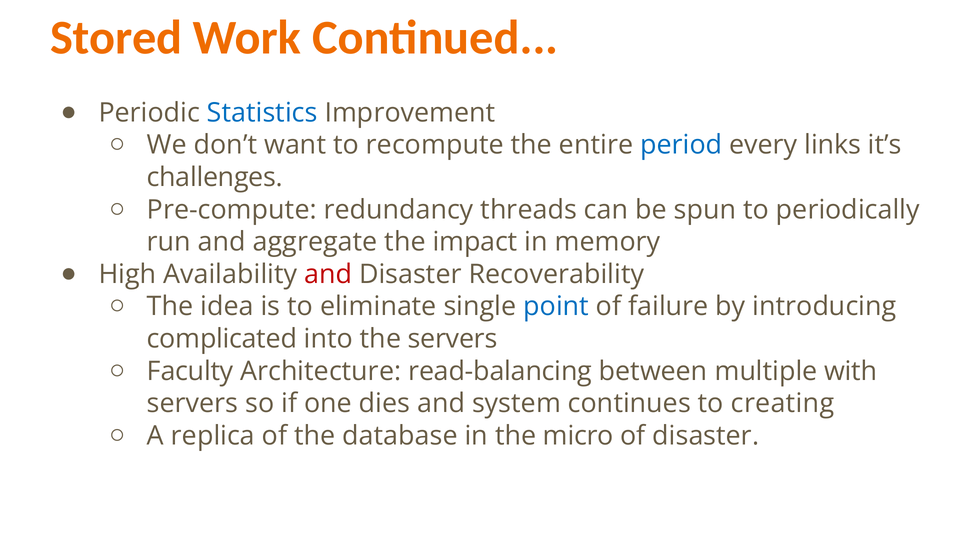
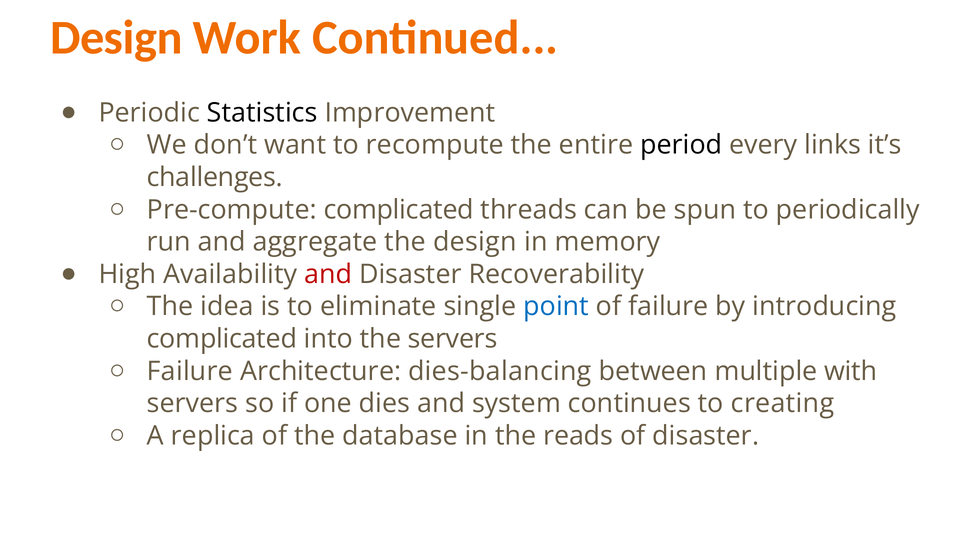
Stored: Stored -> Design (116, 38)
Statistics colour: blue -> black (262, 113)
period colour: blue -> black (681, 145)
Pre-compute redundancy: redundancy -> complicated (399, 209)
the impact: impact -> design (475, 242)
Faculty: Faculty -> Failure (190, 371)
read-balancing: read-balancing -> dies-balancing (500, 371)
micro: micro -> reads (578, 435)
